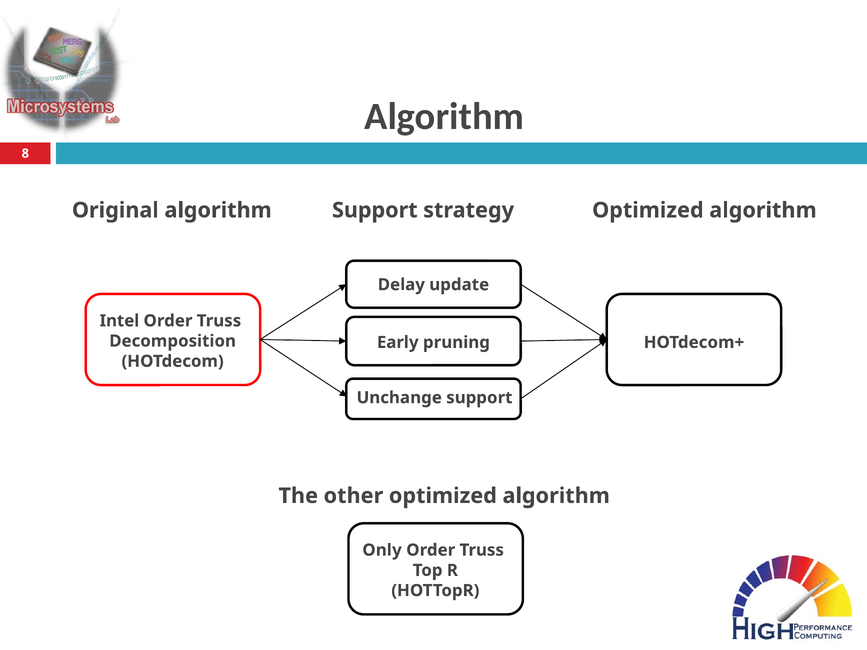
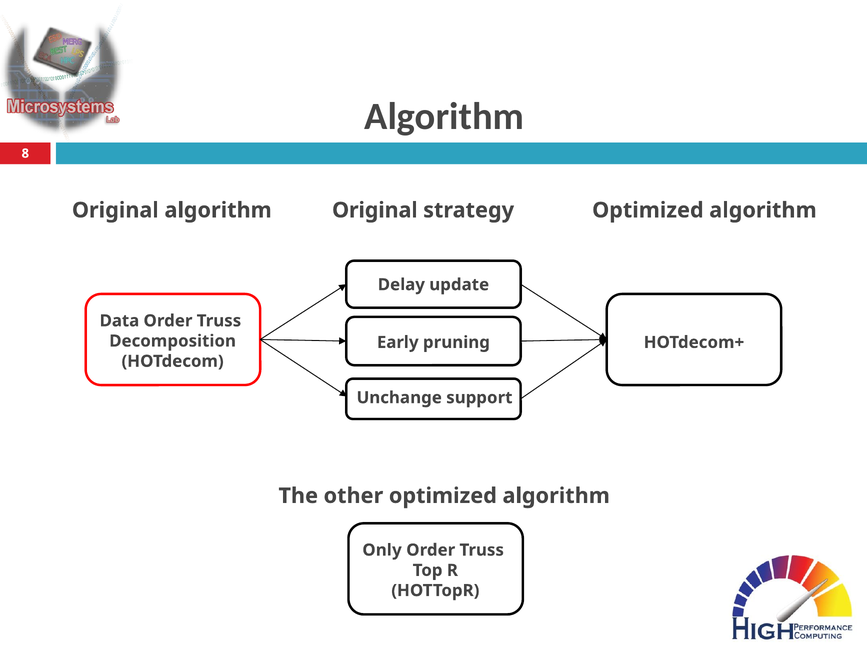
algorithm Support: Support -> Original (375, 210)
Intel: Intel -> Data (119, 321)
